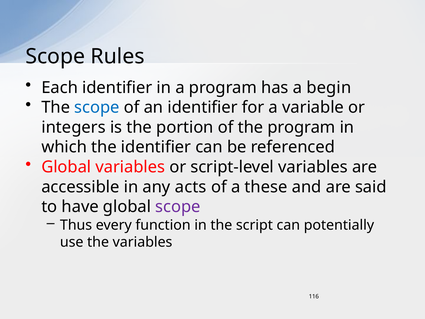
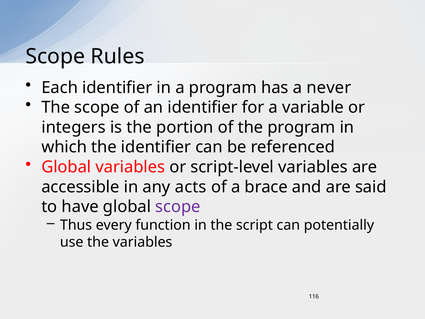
begin: begin -> never (329, 88)
scope colour: blue -> black (97, 107)
these: these -> brace (266, 187)
